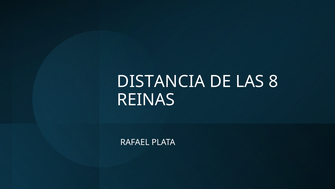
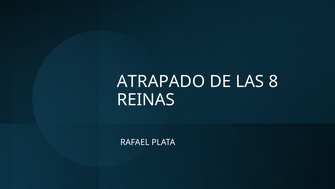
DISTANCIA: DISTANCIA -> ATRAPADO (161, 81)
